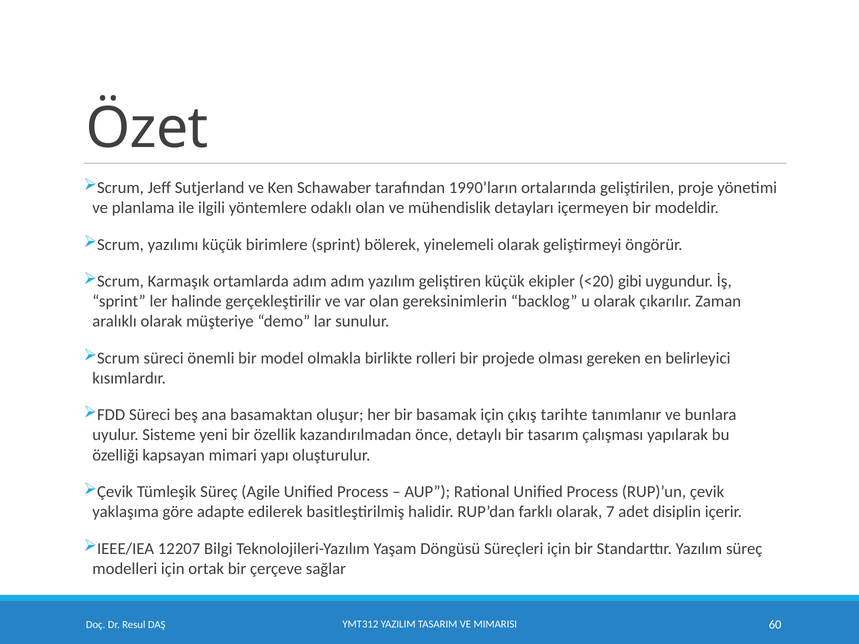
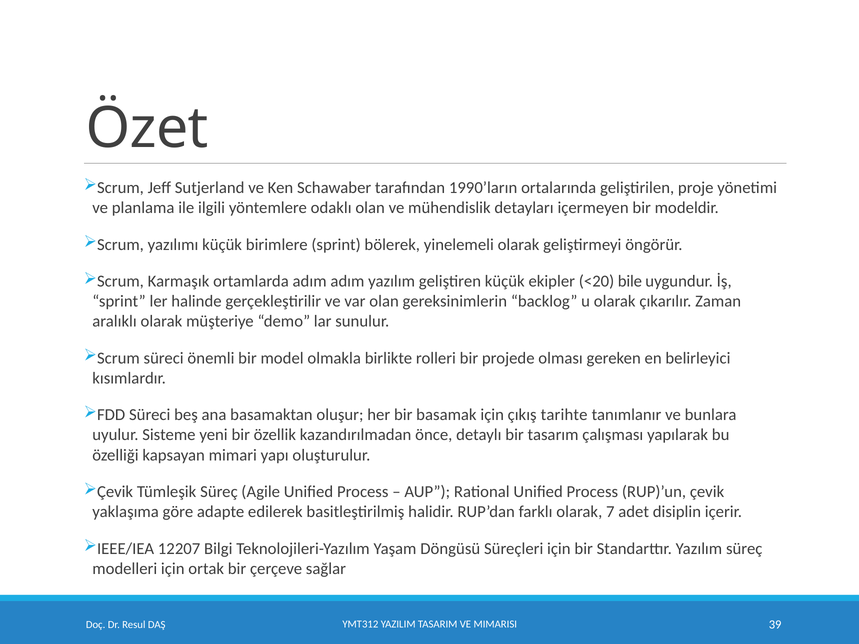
gibi: gibi -> bile (630, 281)
60: 60 -> 39 (775, 625)
